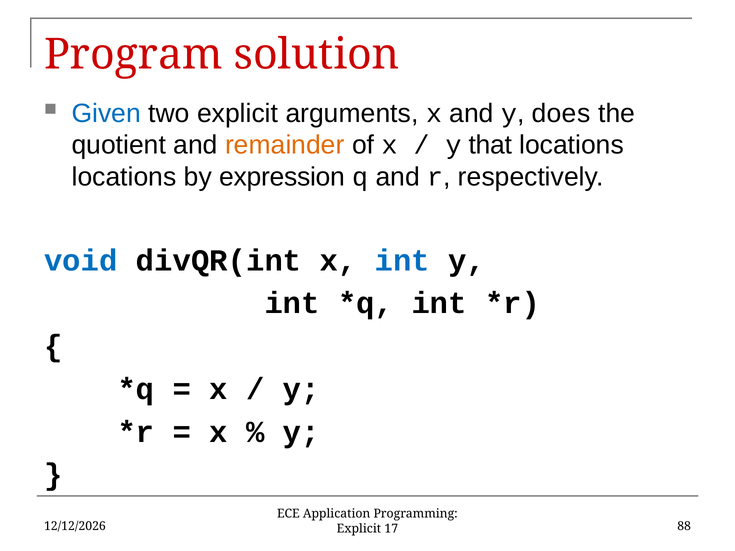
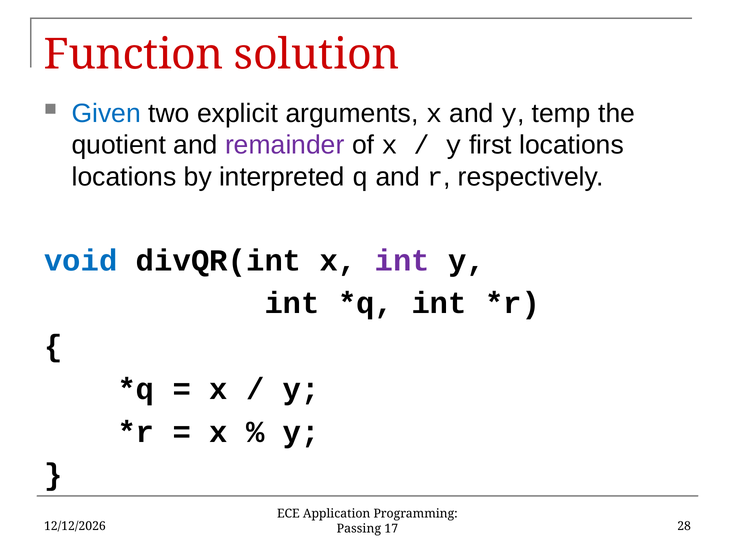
Program: Program -> Function (134, 55)
does: does -> temp (561, 113)
remainder colour: orange -> purple (285, 145)
that: that -> first (490, 145)
expression: expression -> interpreted (282, 177)
int colour: blue -> purple (402, 261)
Explicit: Explicit -> Passing (359, 529)
88: 88 -> 28 (684, 526)
